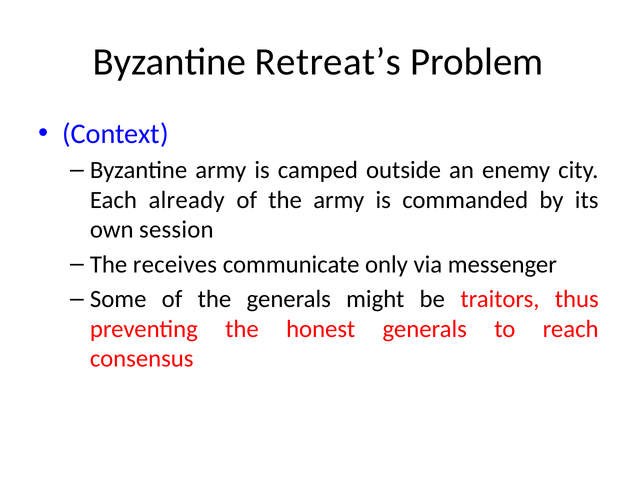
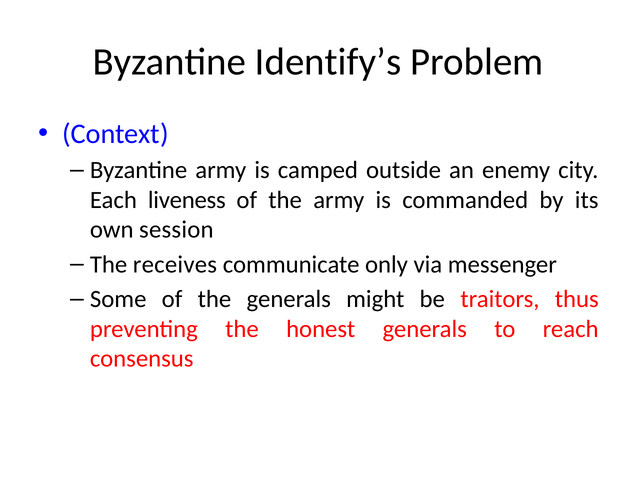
Retreat’s: Retreat’s -> Identify’s (328, 62)
already: already -> liveness (187, 200)
